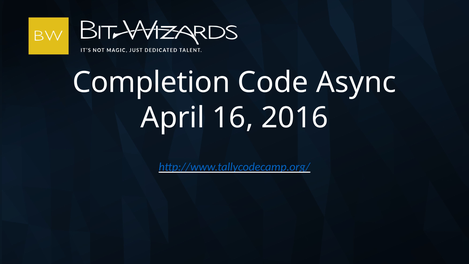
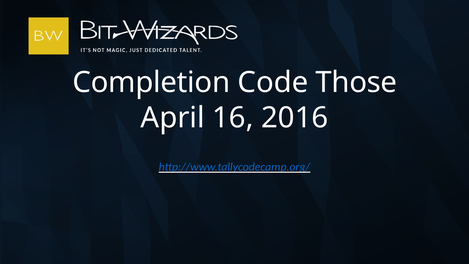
Async: Async -> Those (356, 83)
